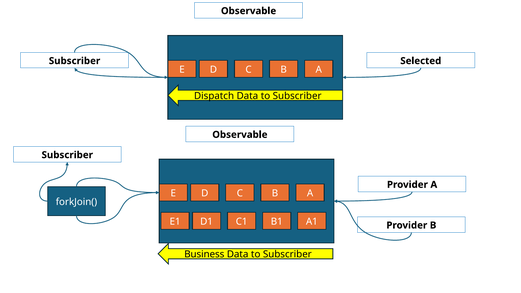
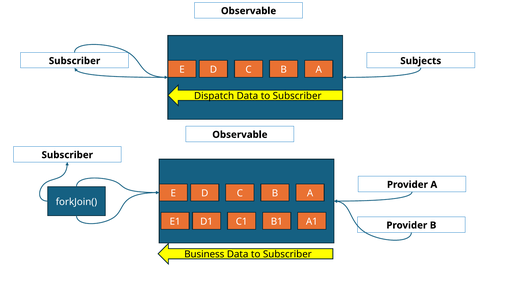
Selected: Selected -> Subjects (421, 61)
